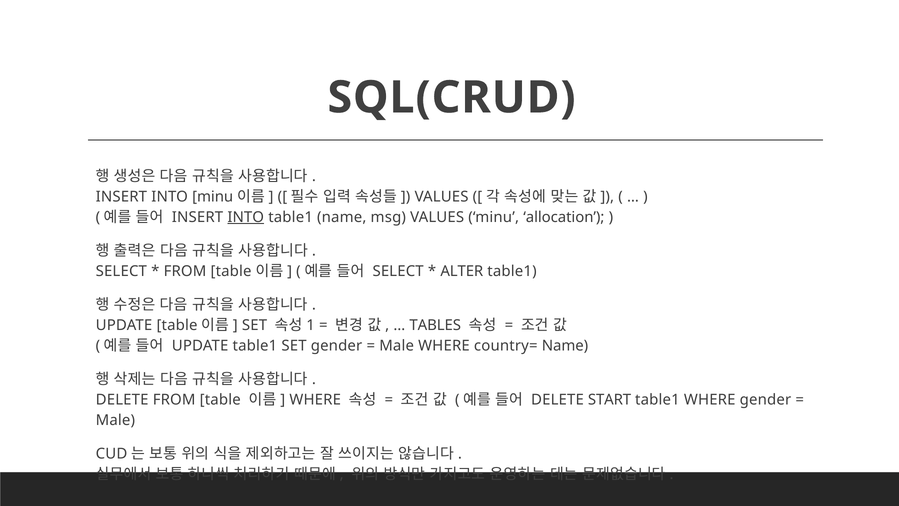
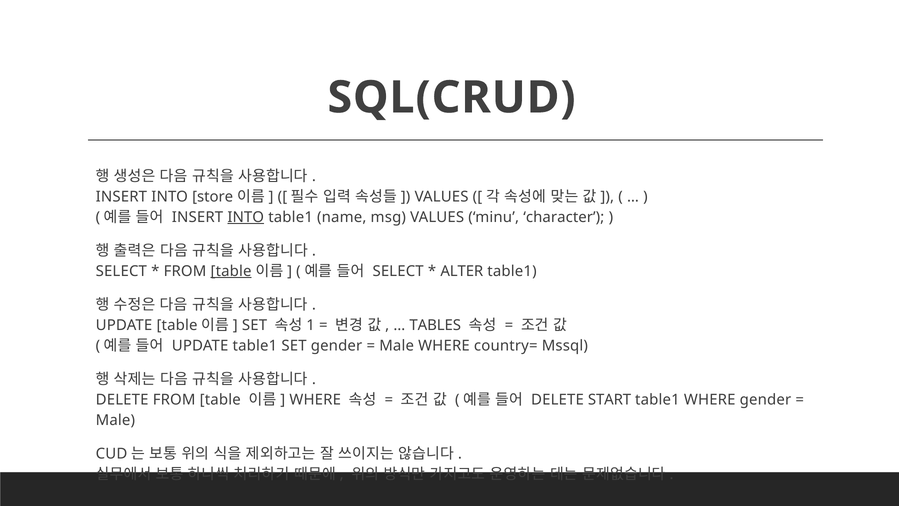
INTO minu: minu -> store (213, 197)
allocation: allocation -> character (564, 217)
table underline: none -> present (231, 271)
country= Name: Name -> Mssql (565, 346)
